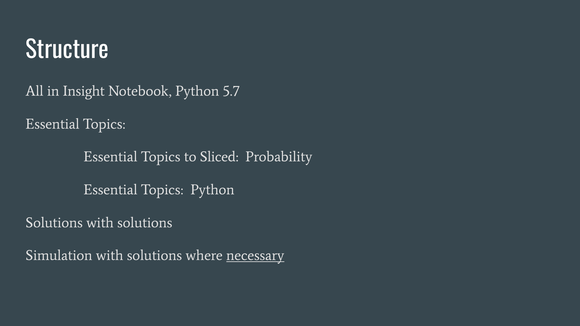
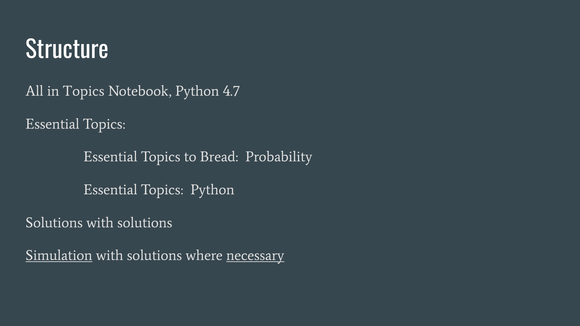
in Insight: Insight -> Topics (84, 91)
5.7: 5.7 -> 4.7 (231, 91)
Sliced: Sliced -> Bread (219, 157)
Simulation underline: none -> present (59, 256)
